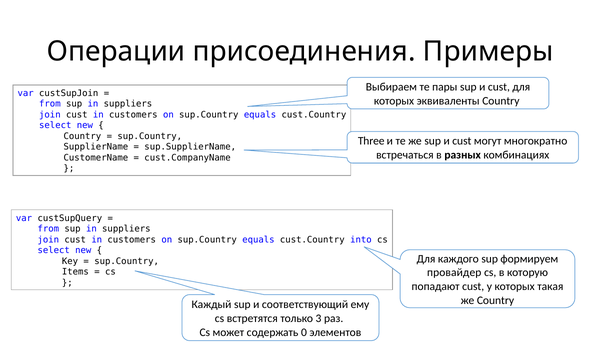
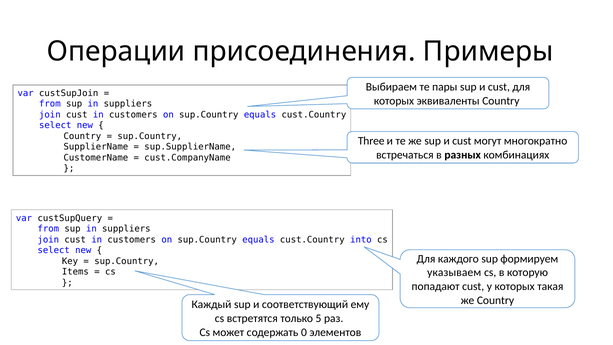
провайдер: провайдер -> указываем (454, 272)
3: 3 -> 5 (319, 318)
